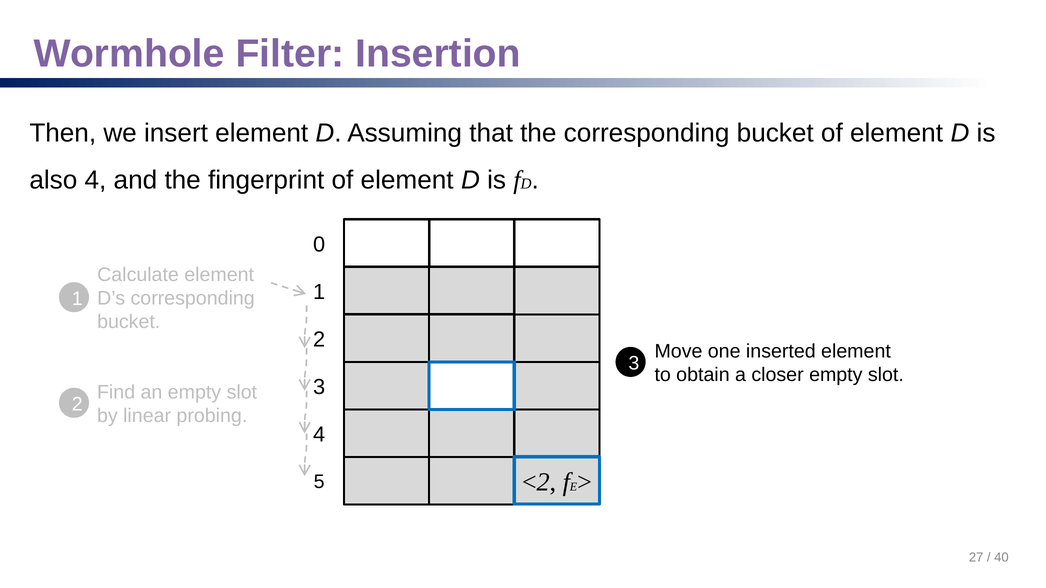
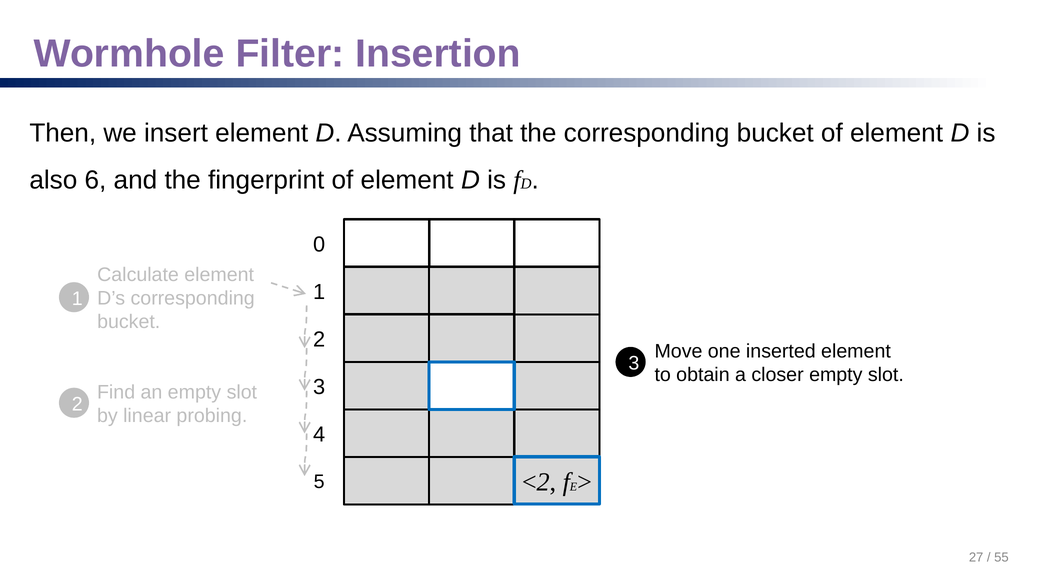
also 4: 4 -> 6 (95, 180)
40: 40 -> 55 (1001, 558)
